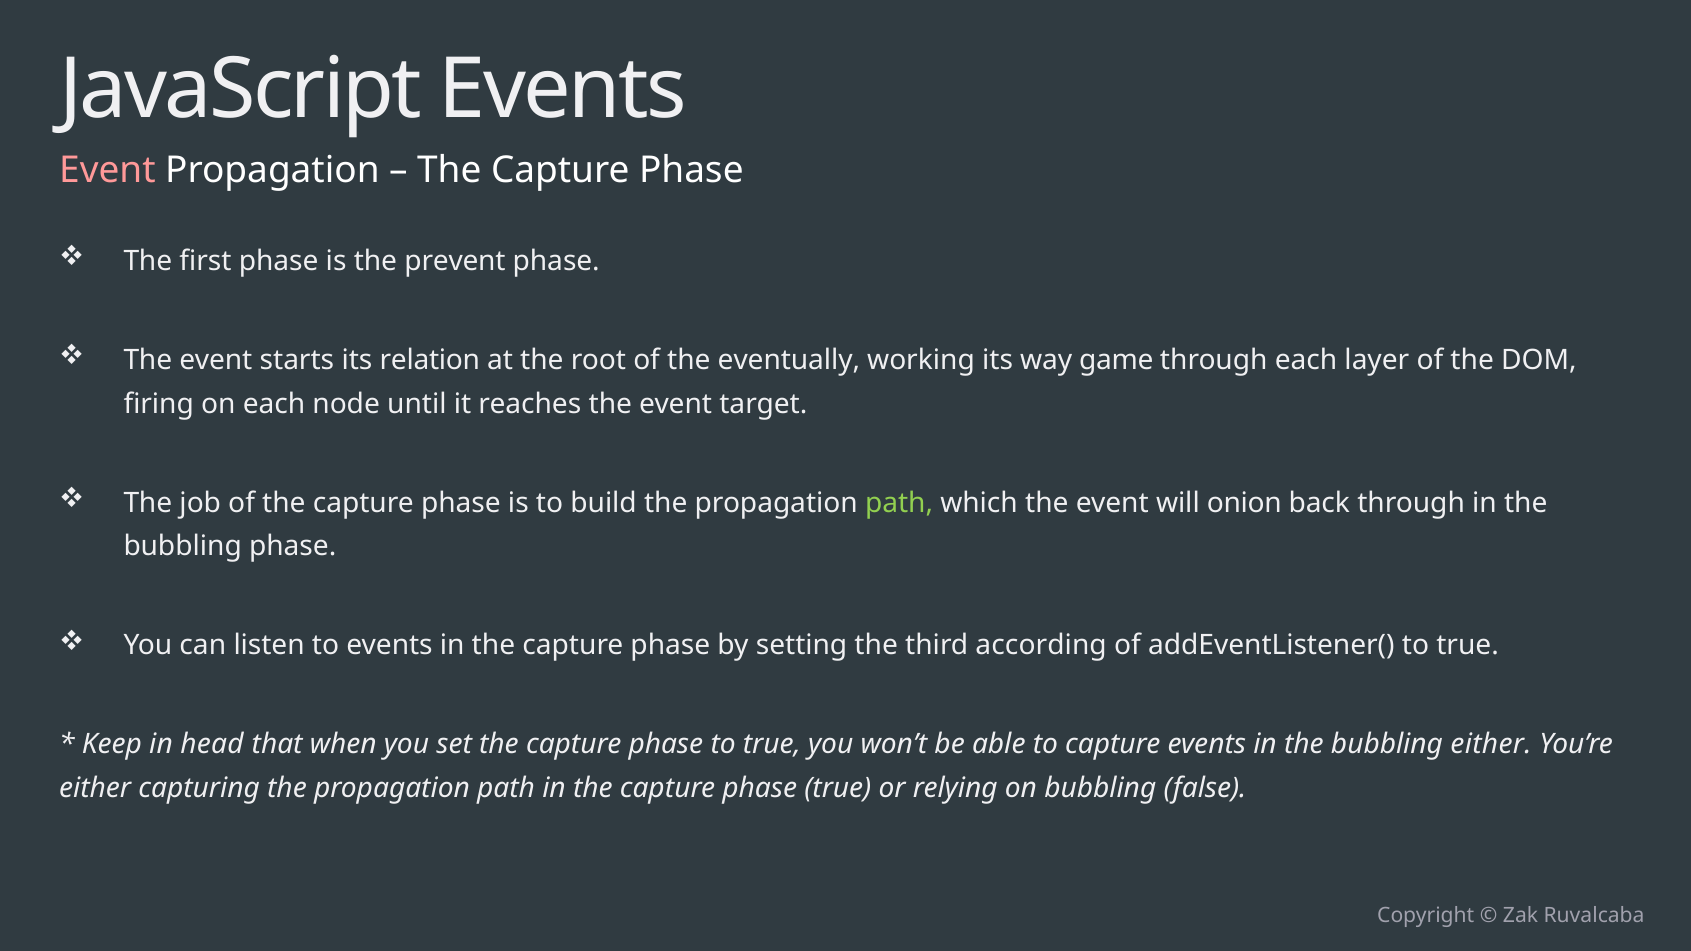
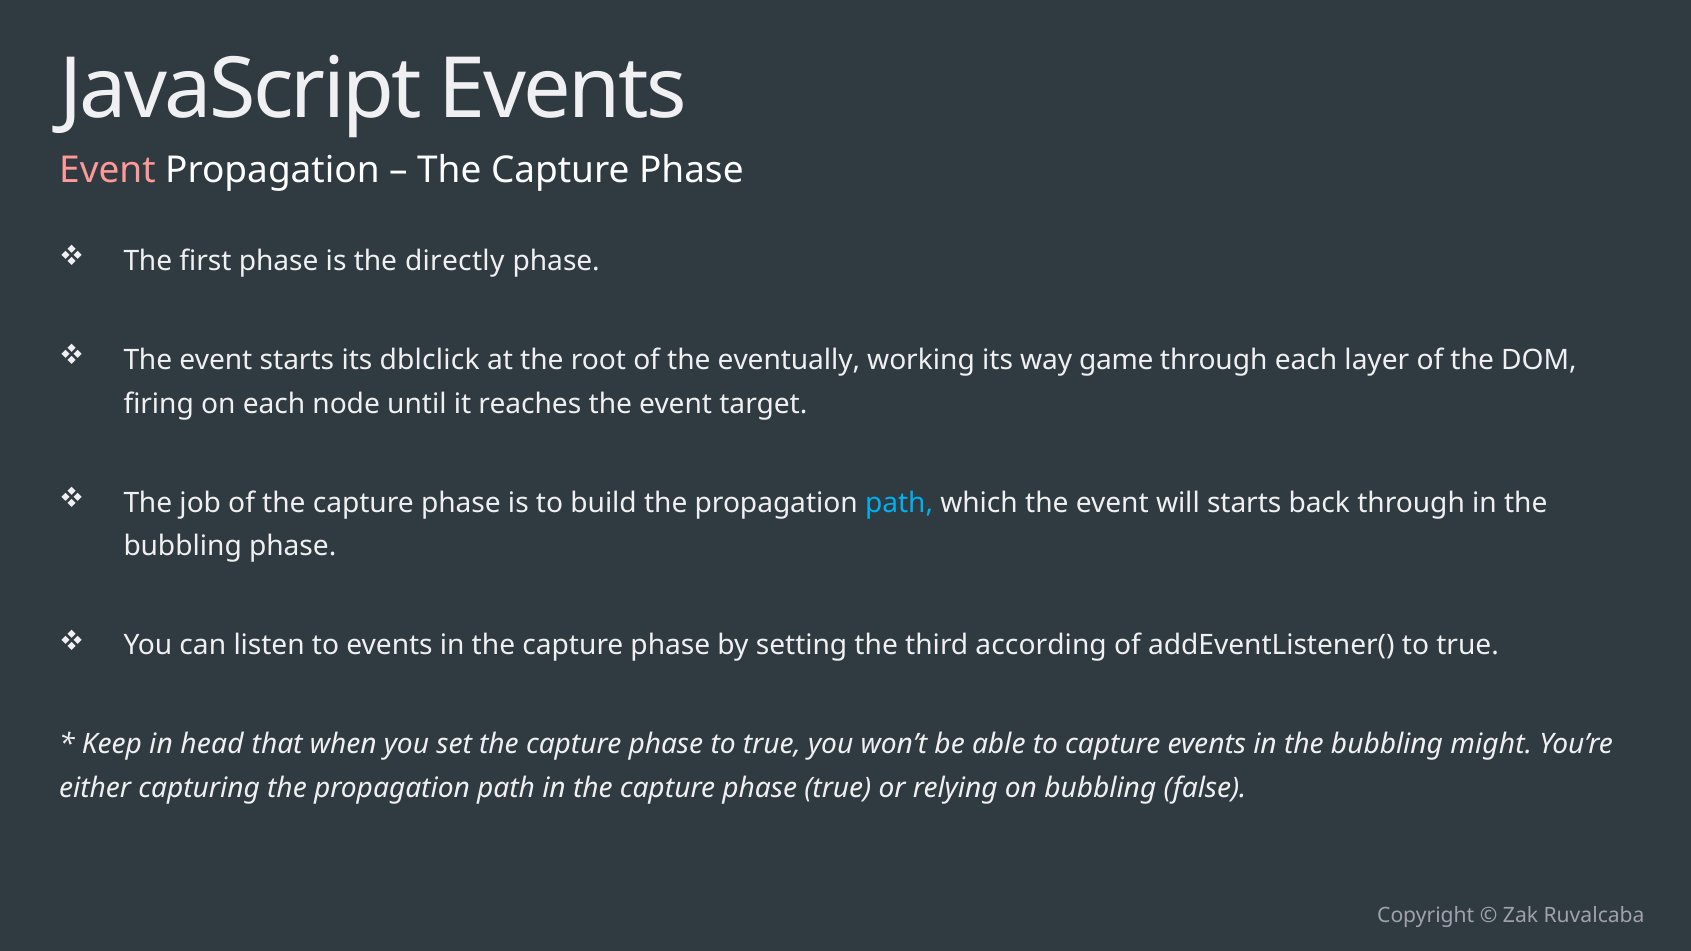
prevent: prevent -> directly (455, 261)
relation: relation -> dblclick (430, 360)
path colour: light green -> light blue (899, 503)
will onion: onion -> starts (1244, 503)
bubbling either: either -> might (1491, 745)
